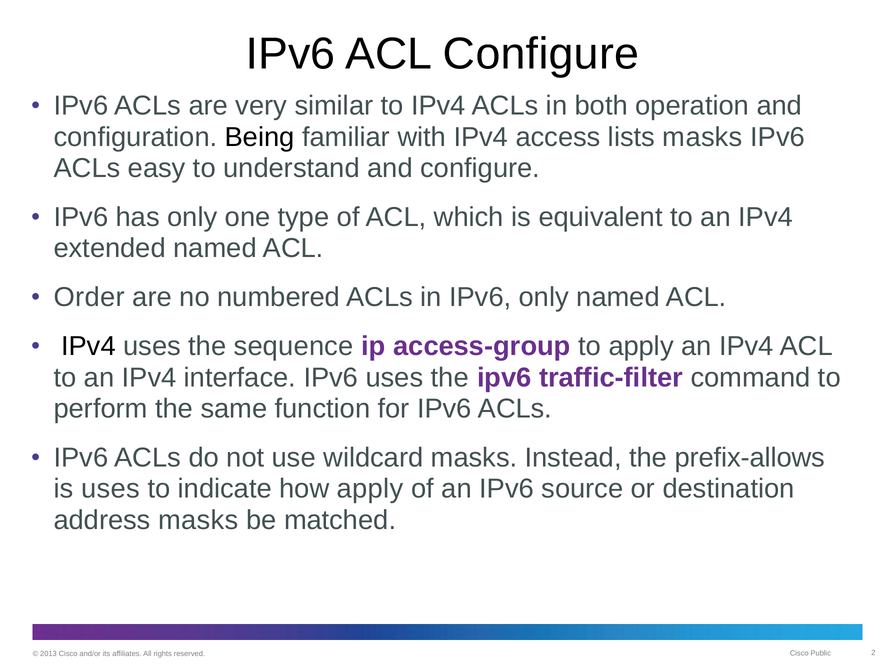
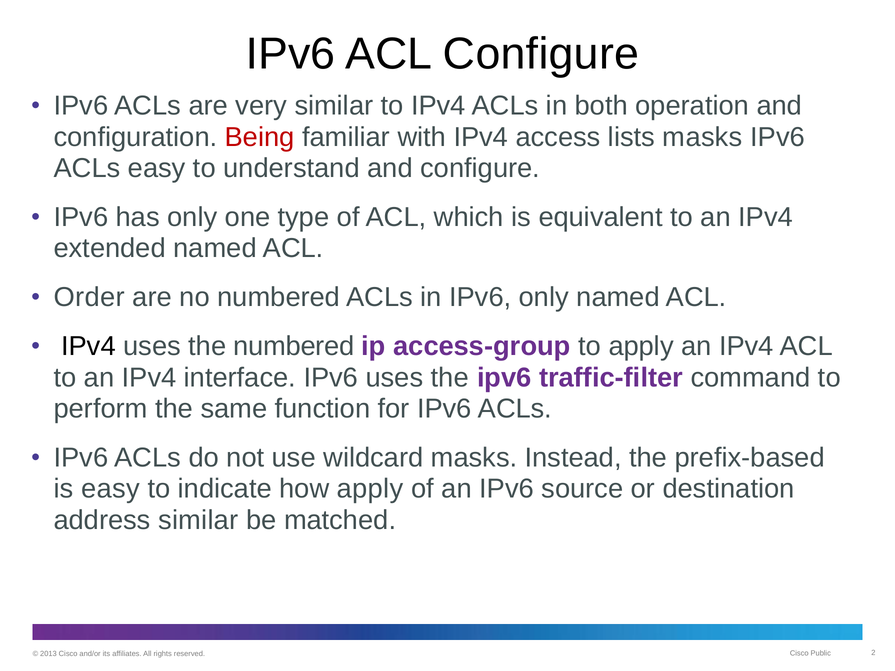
Being colour: black -> red (260, 137)
the sequence: sequence -> numbered (294, 347)
prefix-allows: prefix-allows -> prefix-based (750, 458)
is uses: uses -> easy (110, 489)
address masks: masks -> similar (198, 520)
